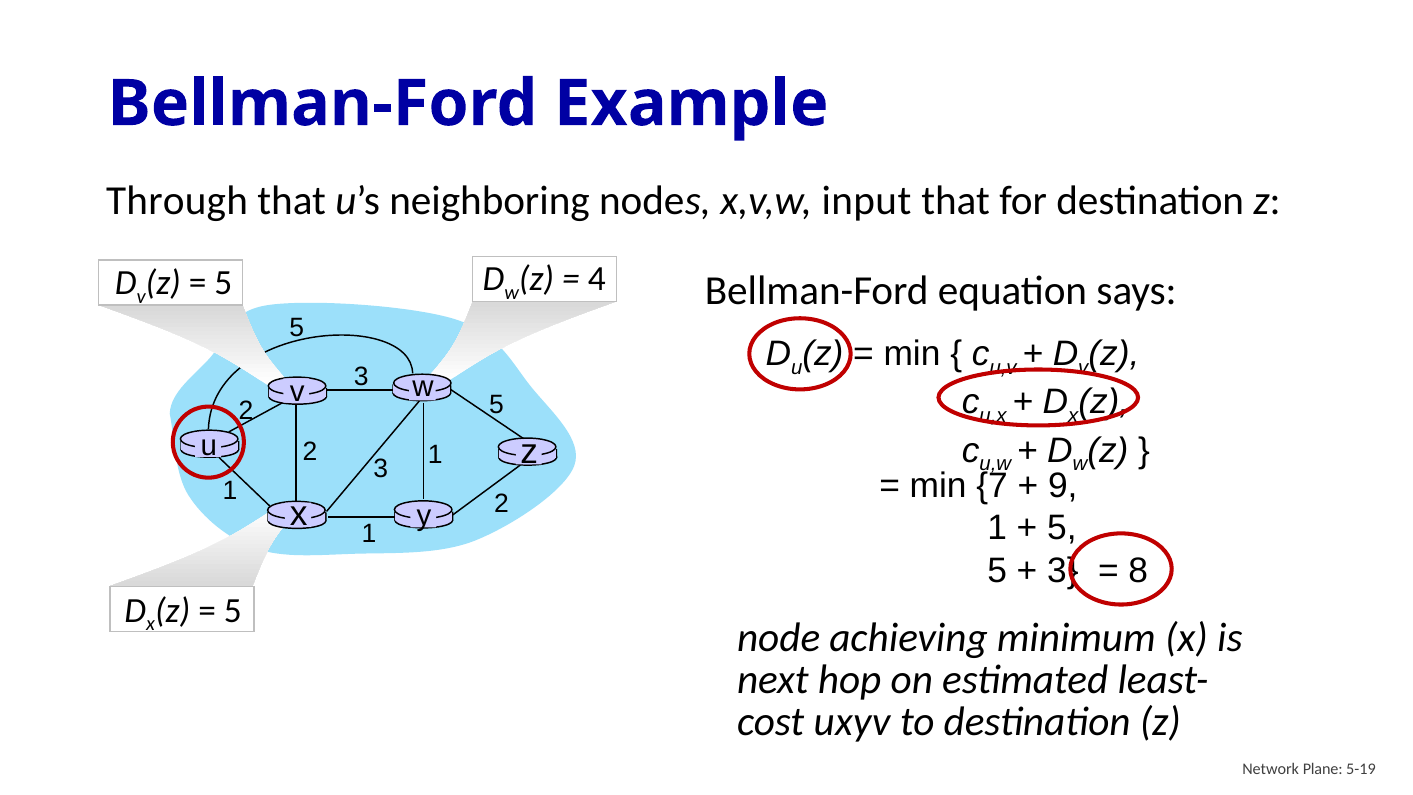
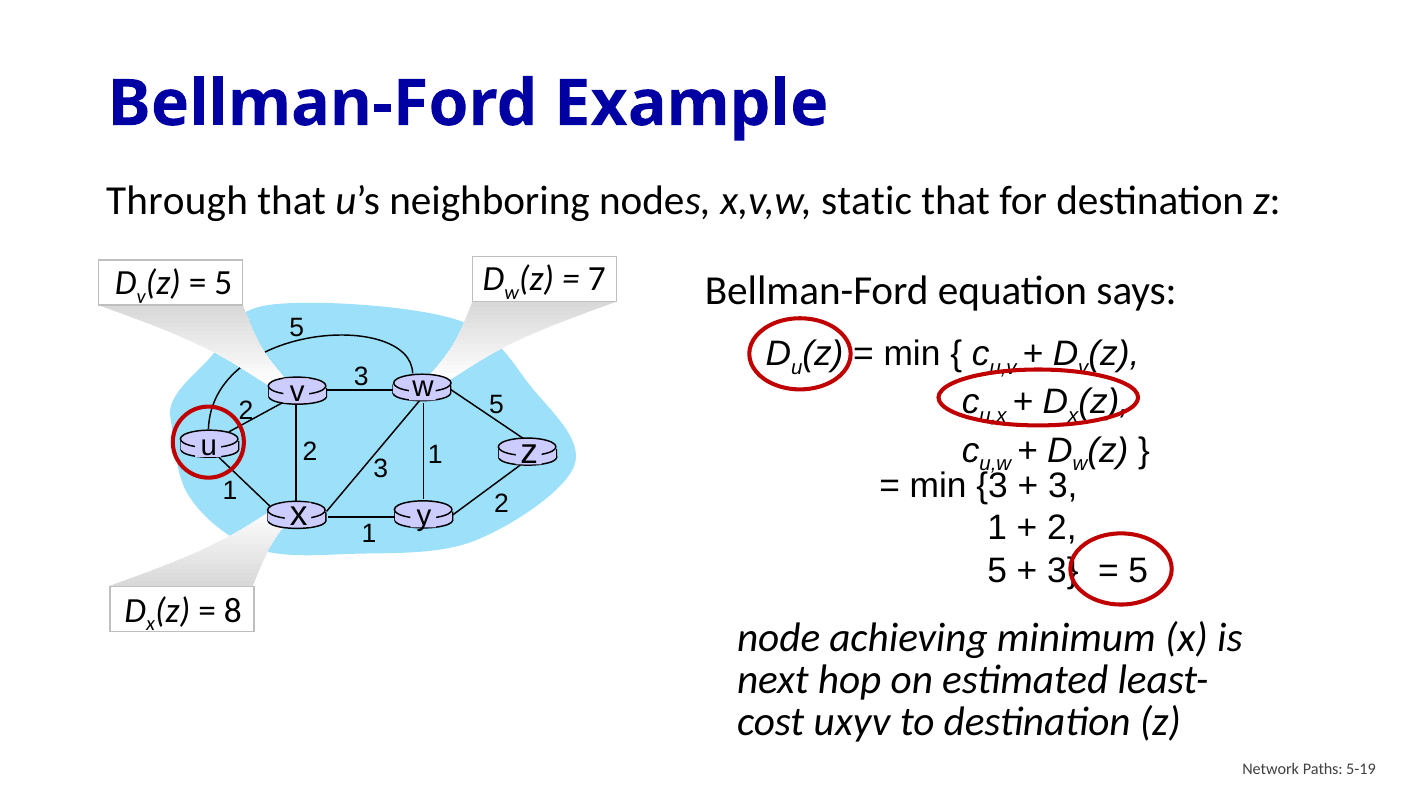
input: input -> static (867, 201)
4: 4 -> 7 (597, 279)
min 7: 7 -> 3 (992, 486)
9: 9 -> 3 (1063, 486)
5: 5 -> 2 (1062, 528)
8: 8 -> 5 (1138, 570)
5: 5 -> 8 (233, 610)
Plane: Plane -> Paths (1323, 769)
